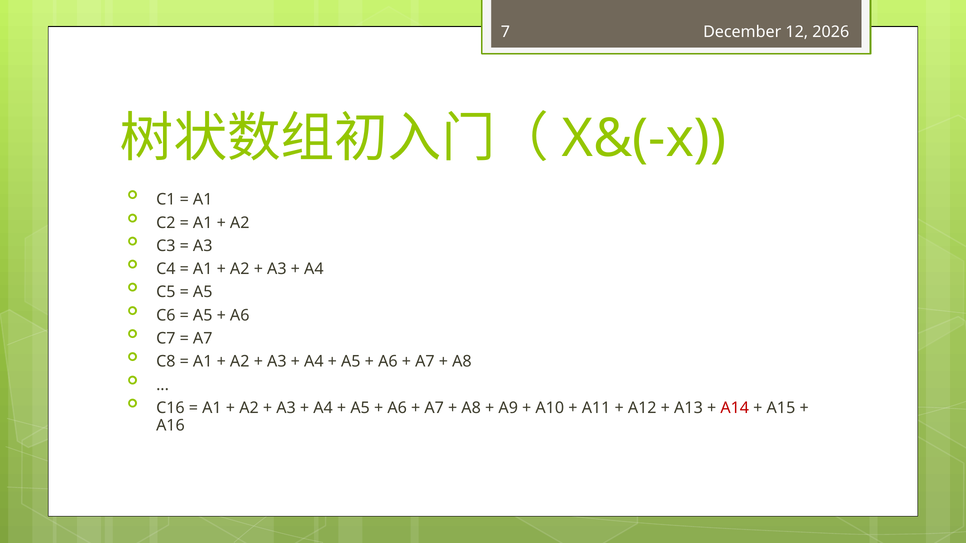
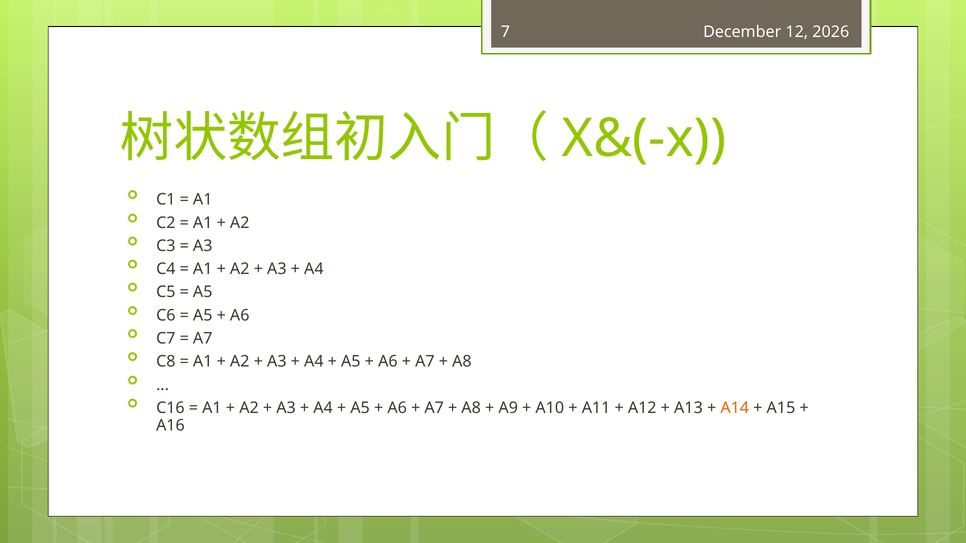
A14 colour: red -> orange (735, 408)
